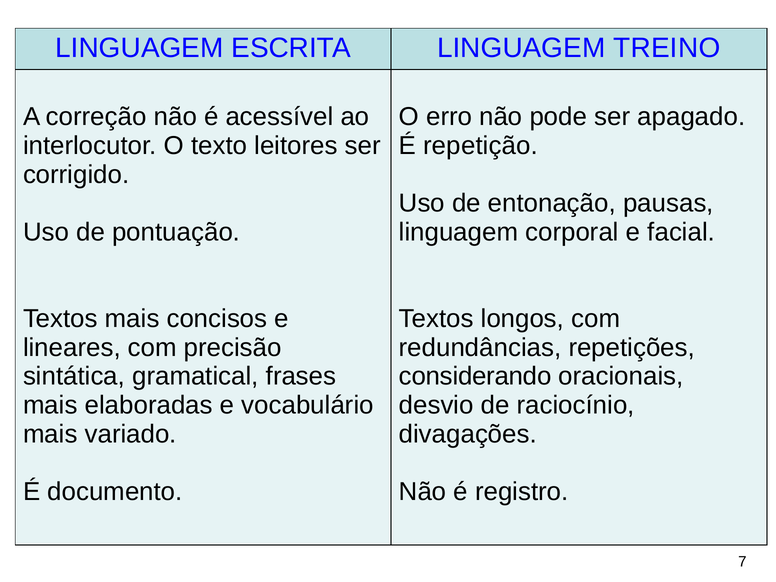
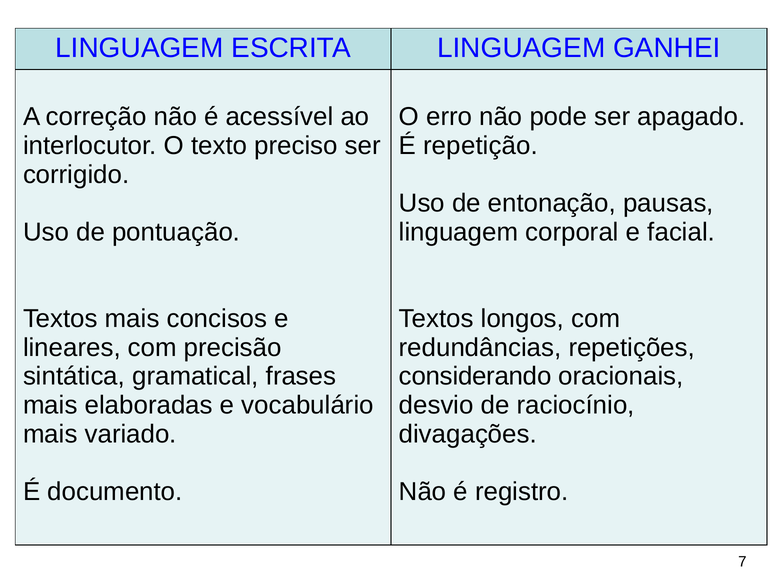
TREINO: TREINO -> GANHEI (667, 48)
leitores: leitores -> preciso (296, 146)
